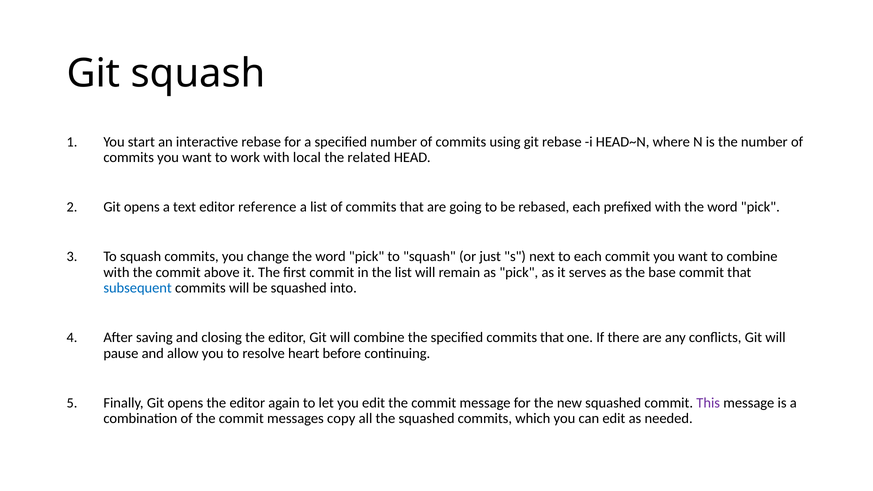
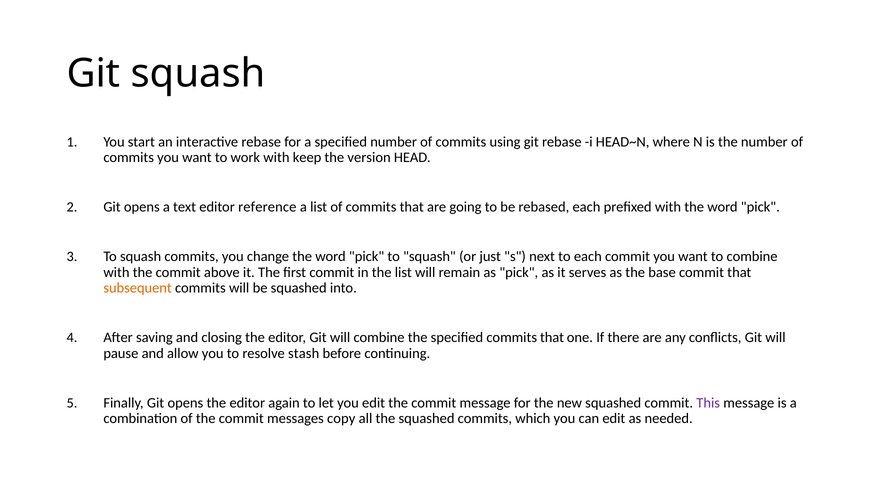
local: local -> keep (307, 157)
related: related -> version (369, 157)
subsequent colour: blue -> orange (138, 288)
heart: heart -> stash (304, 353)
